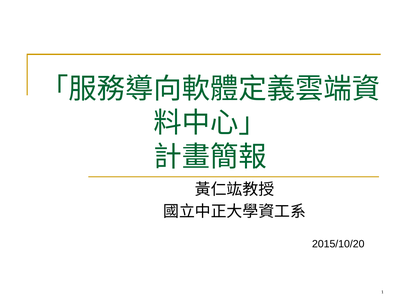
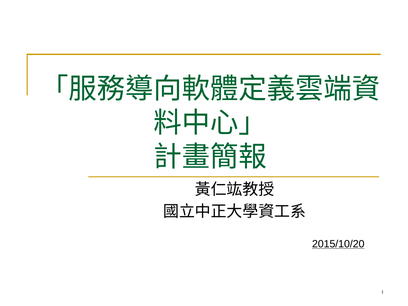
2015/10/20 underline: none -> present (338, 244)
